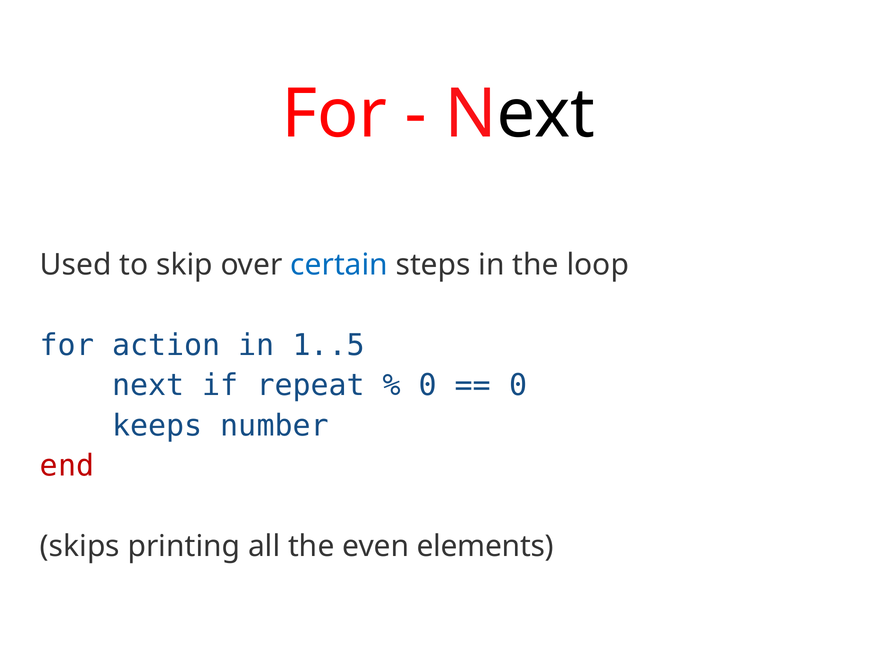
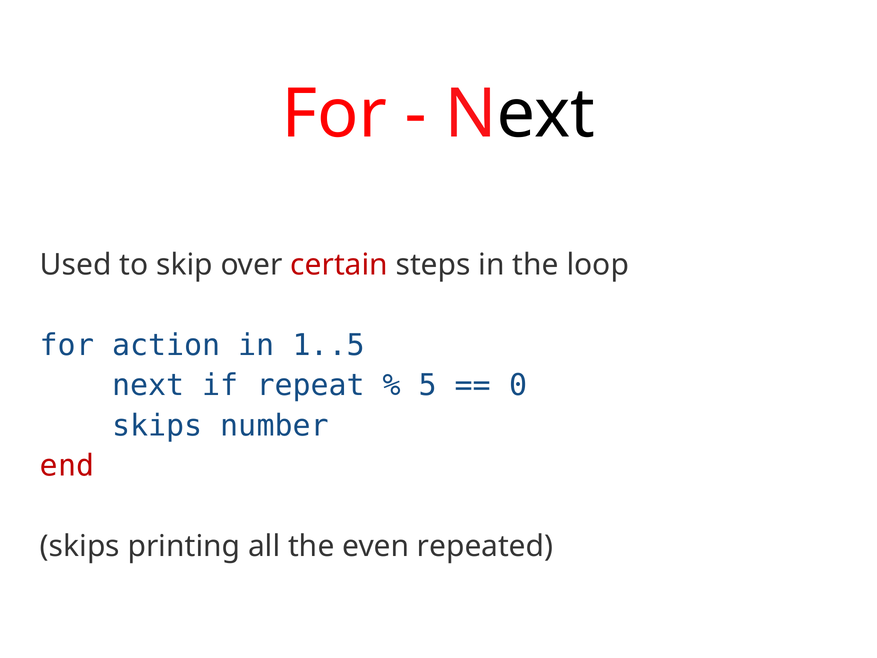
certain colour: blue -> red (339, 265)
0: 0 -> 5 (428, 385)
keeps: keeps -> skips (157, 426)
elements: elements -> repeated (485, 546)
